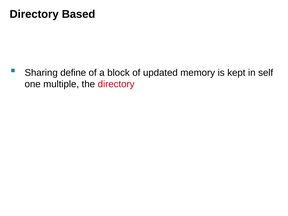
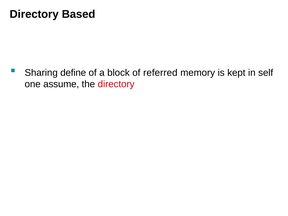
updated: updated -> referred (160, 73)
multiple: multiple -> assume (61, 84)
